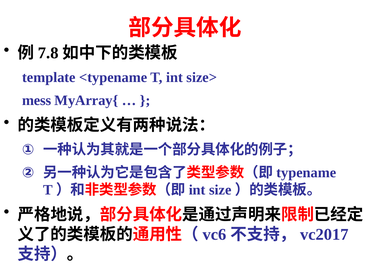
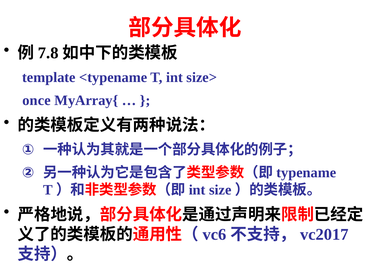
mess: mess -> once (36, 101)
